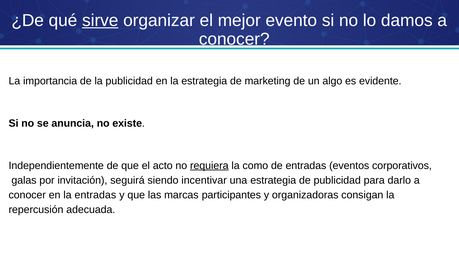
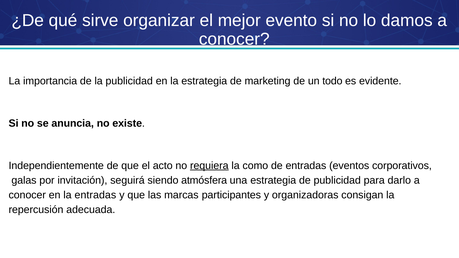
sirve underline: present -> none (100, 20)
algo: algo -> todo (332, 81)
incentivar: incentivar -> atmósfera (204, 180)
